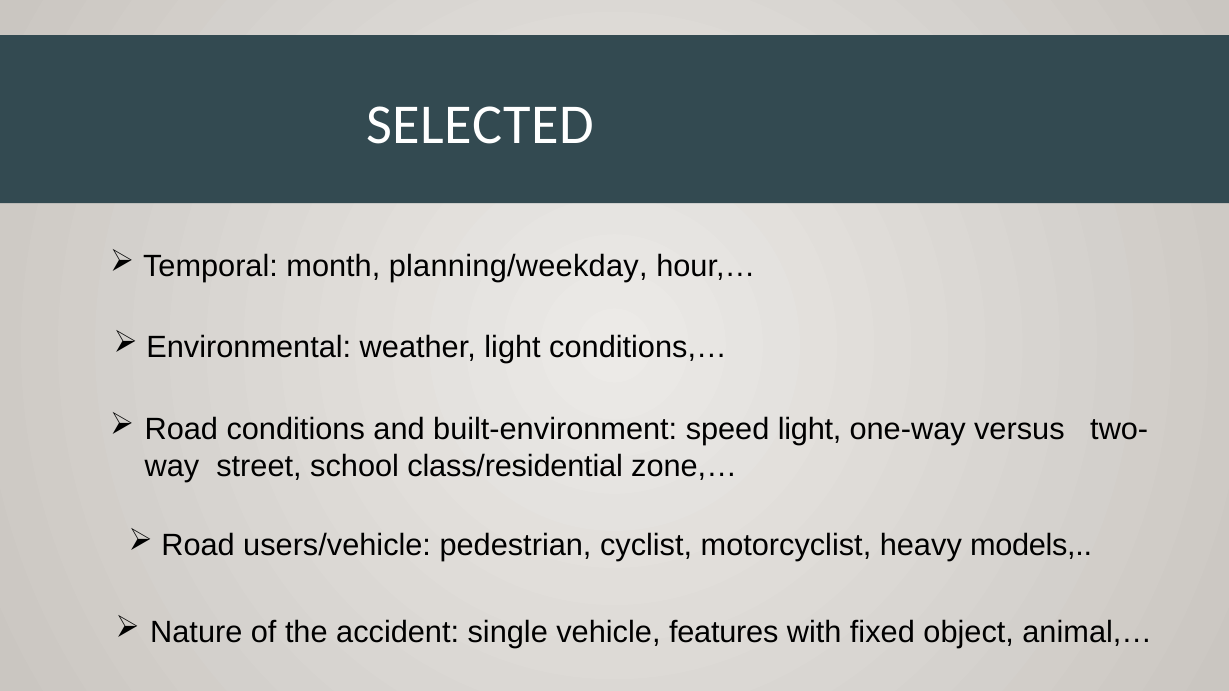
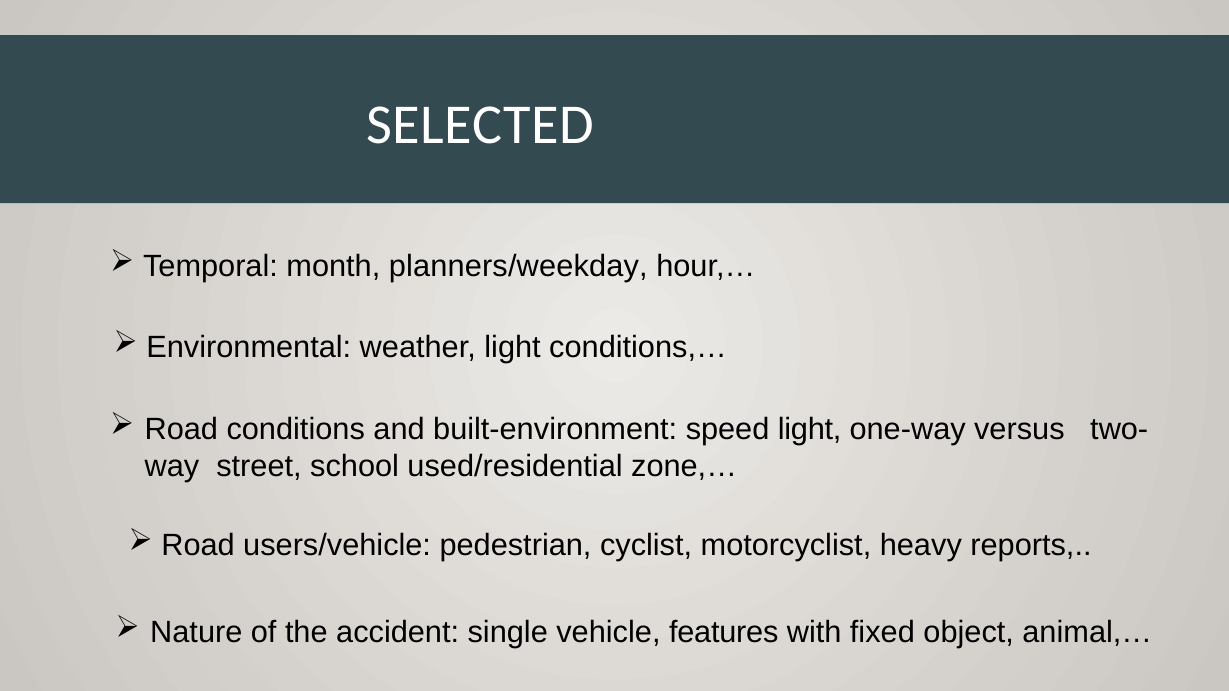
planning/weekday: planning/weekday -> planners/weekday (518, 267)
class/residential: class/residential -> used/residential (515, 466)
models: models -> reports (1031, 546)
